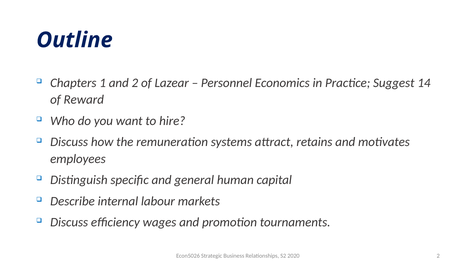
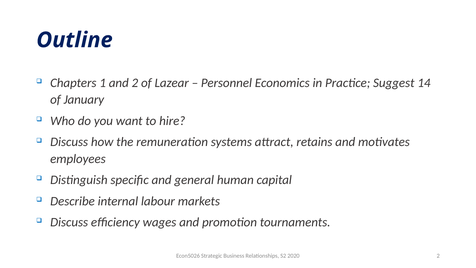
Reward: Reward -> January (84, 100)
